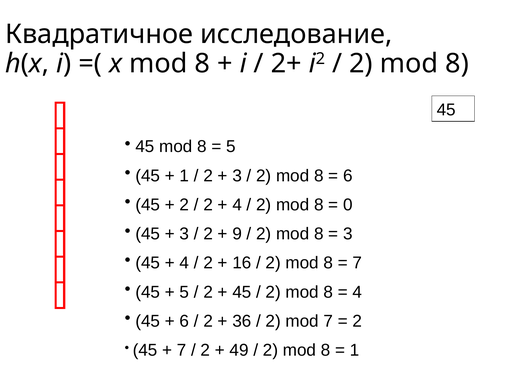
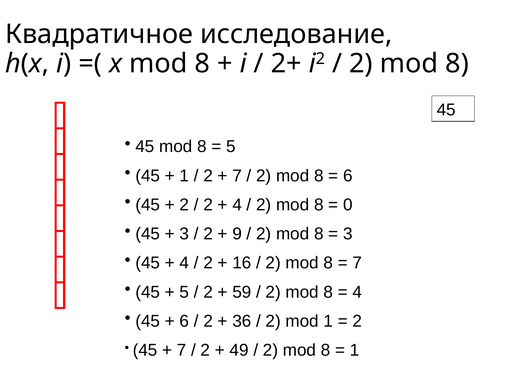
3: 3 -> 7 (237, 176)
45: 45 -> 59 (242, 292)
mod 7: 7 -> 1 (328, 321)
